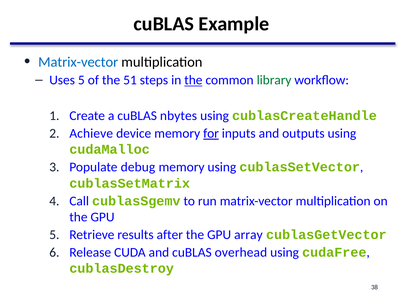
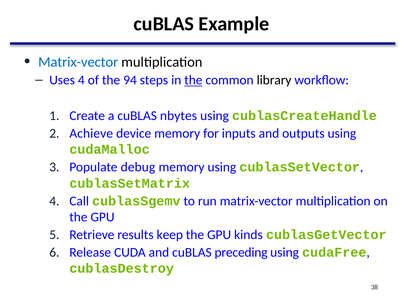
Uses 5: 5 -> 4 (81, 80)
51: 51 -> 94 (130, 80)
library colour: green -> black (274, 80)
for underline: present -> none (211, 134)
after: after -> keep (170, 235)
array: array -> kinds (248, 235)
overhead: overhead -> preceding (241, 253)
